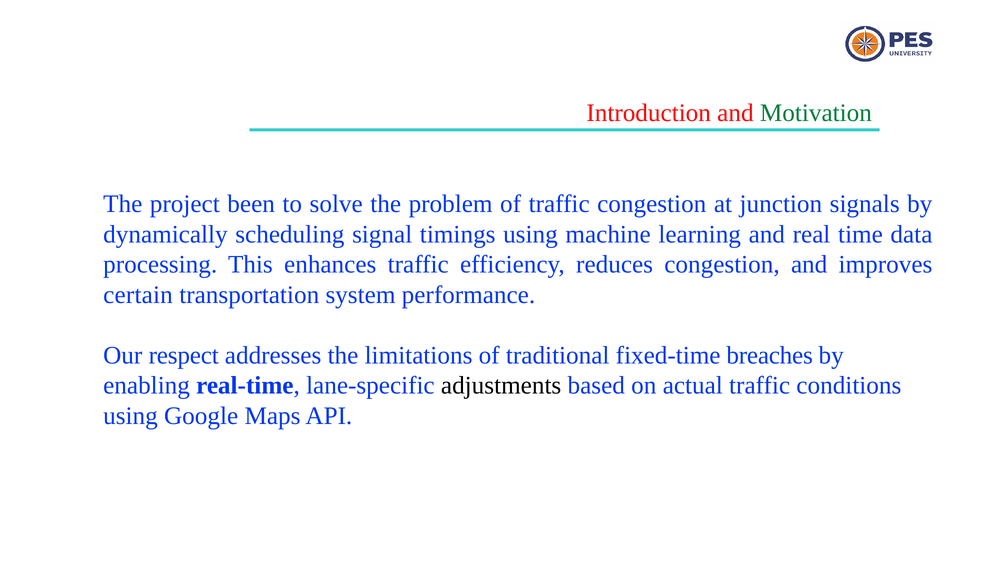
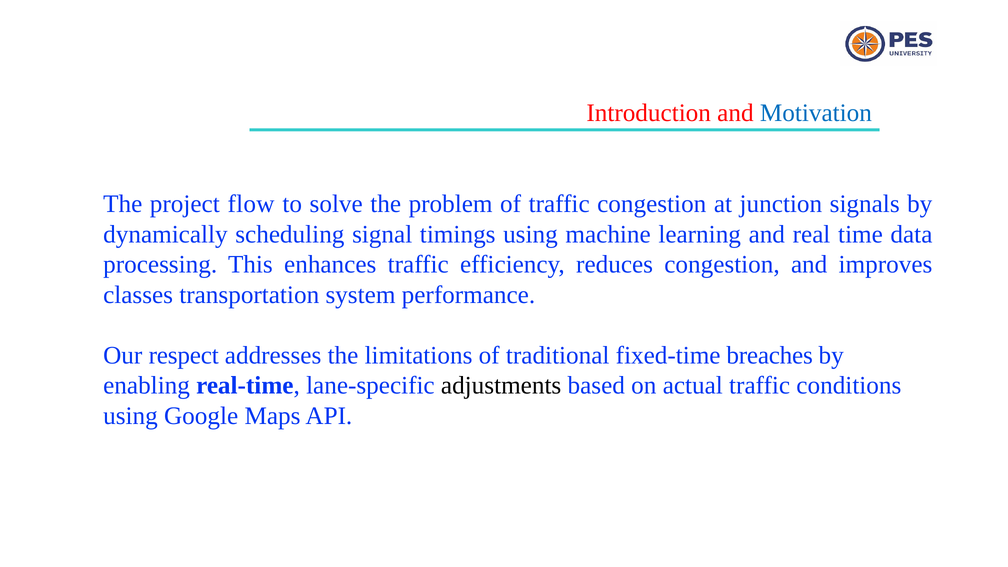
Motivation colour: green -> blue (816, 113)
been: been -> flow (251, 204)
certain: certain -> classes (138, 295)
